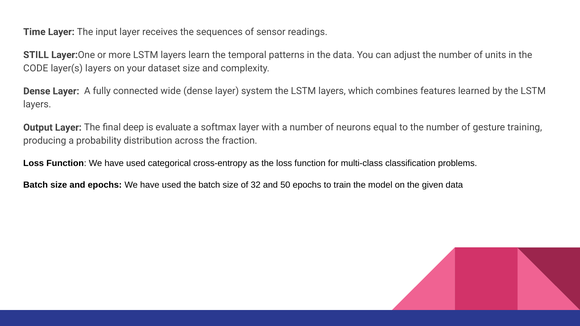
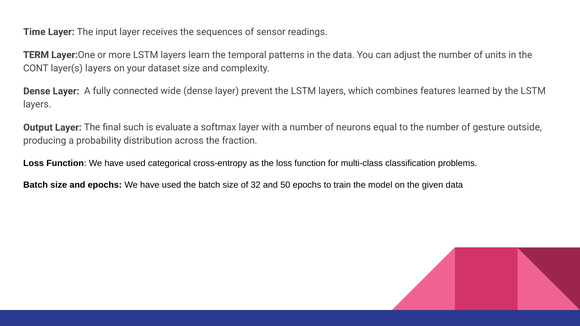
STILL: STILL -> TERM (36, 55)
CODE: CODE -> CONT (36, 68)
system: system -> prevent (257, 91)
deep: deep -> such (133, 128)
training: training -> outside (525, 128)
